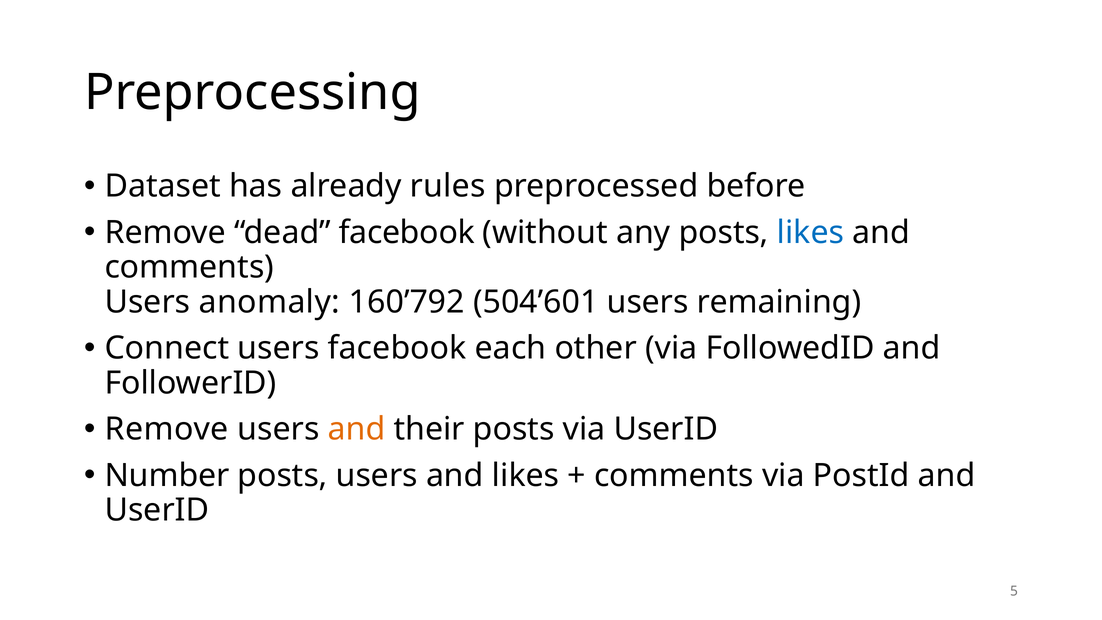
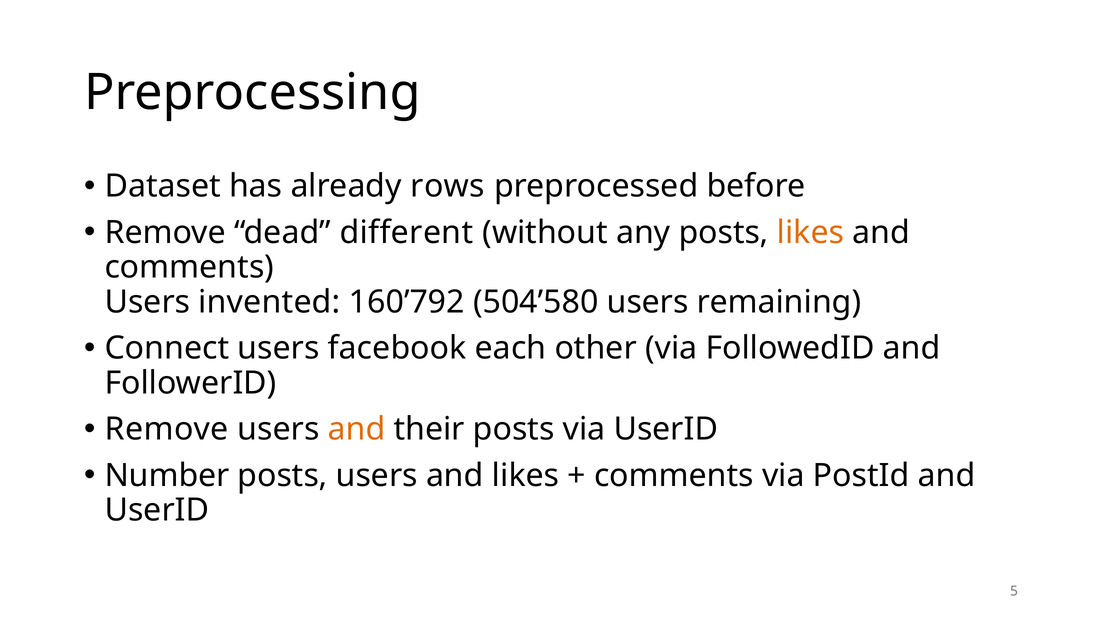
rules: rules -> rows (448, 186)
dead facebook: facebook -> different (406, 233)
likes colour: blue -> orange (811, 233)
anomaly: anomaly -> invented (269, 302)
504’601: 504’601 -> 504’580 (536, 302)
